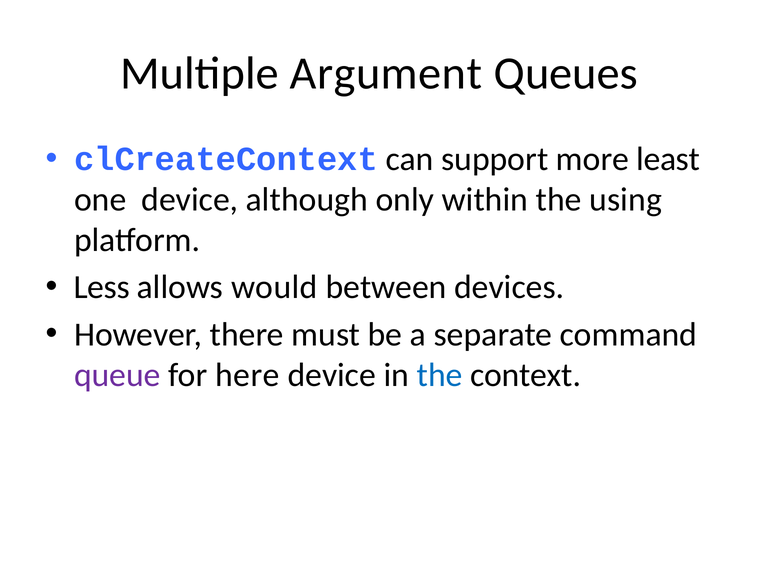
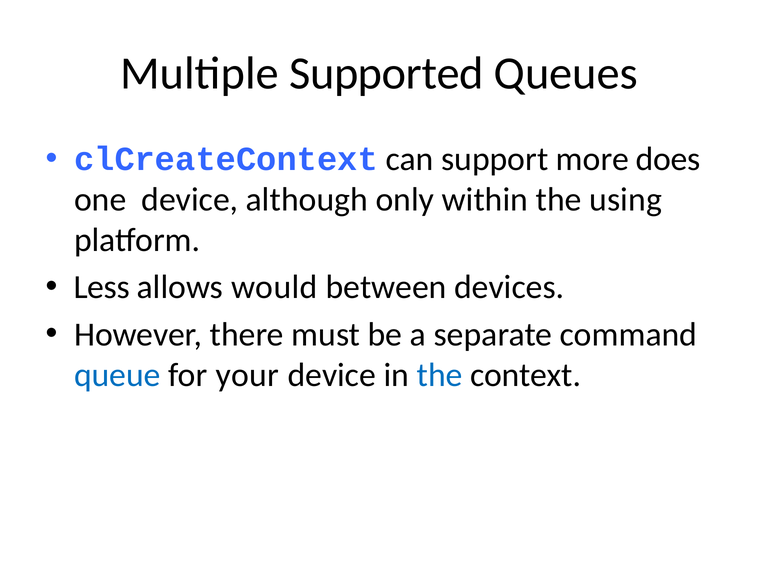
Argument: Argument -> Supported (386, 73)
least: least -> does (668, 159)
queue colour: purple -> blue (117, 375)
here: here -> your (247, 375)
